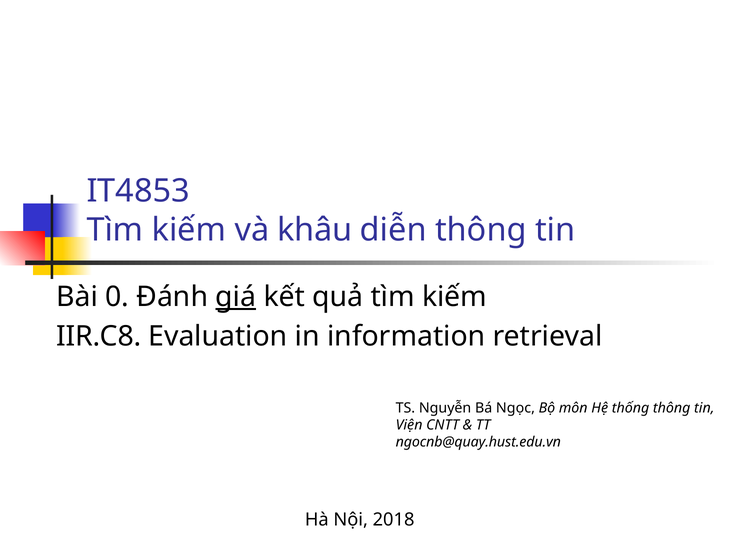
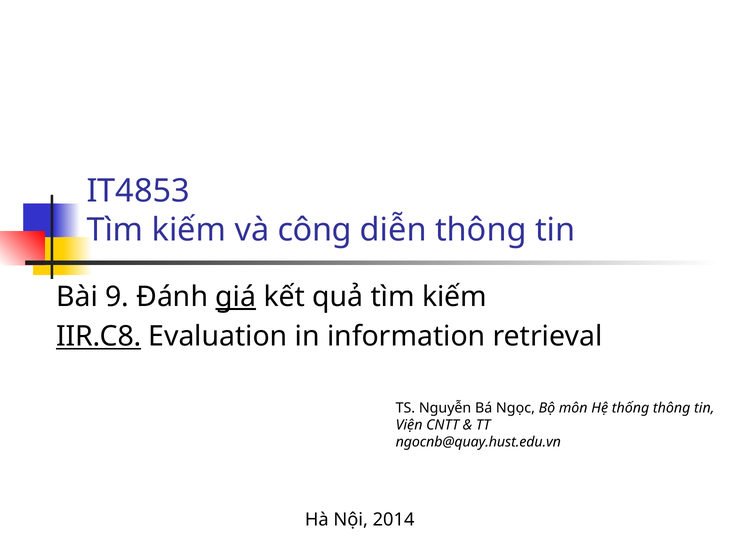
khâu: khâu -> công (315, 230)
0: 0 -> 9 (117, 297)
IIR.C8 underline: none -> present (99, 337)
2018: 2018 -> 2014 (394, 520)
